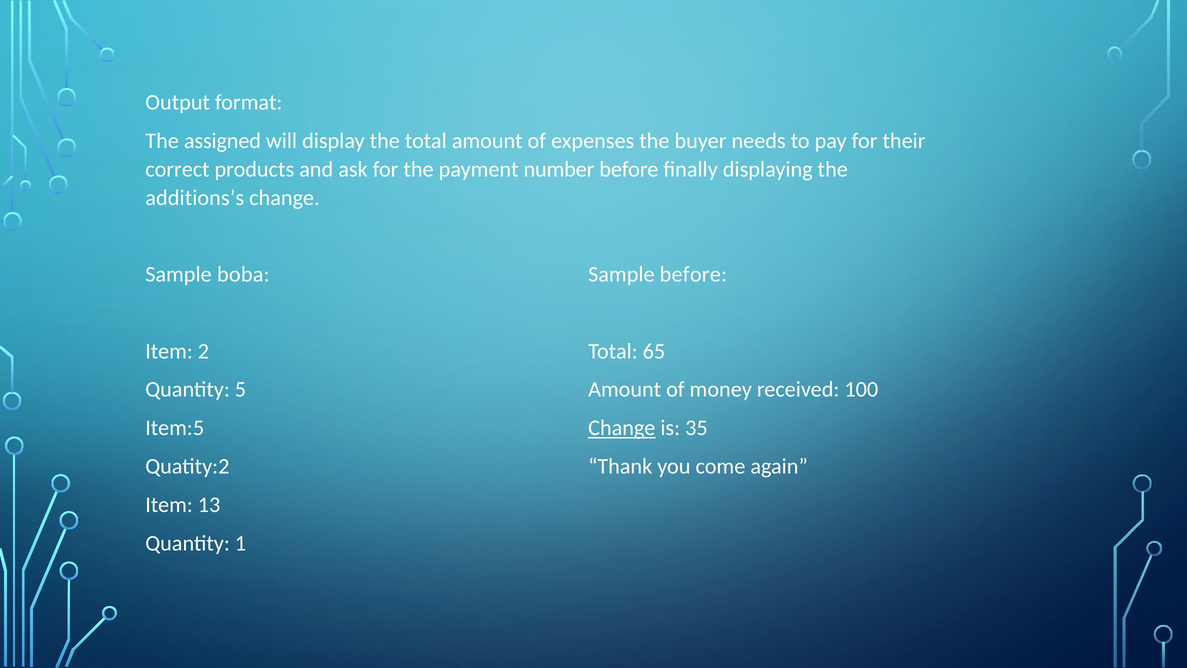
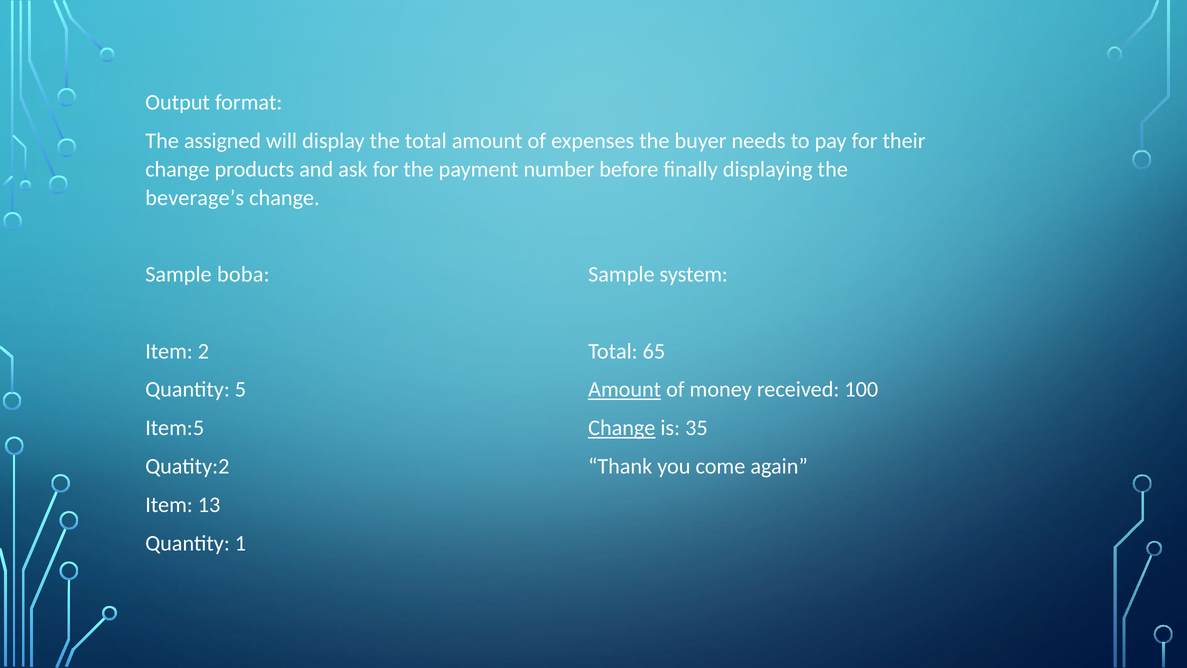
correct: correct -> change (177, 169)
additions’s: additions’s -> beverage’s (195, 198)
Sample before: before -> system (694, 274)
Amount underline: none -> present (625, 389)
